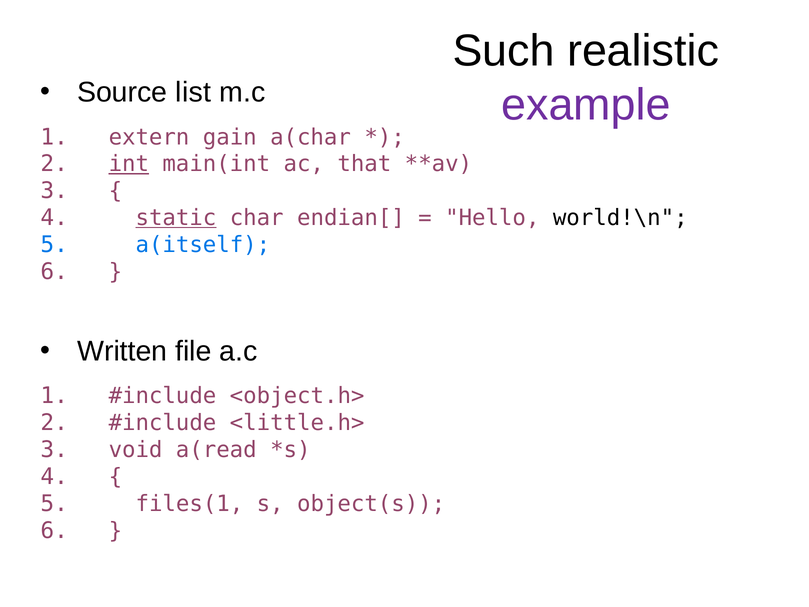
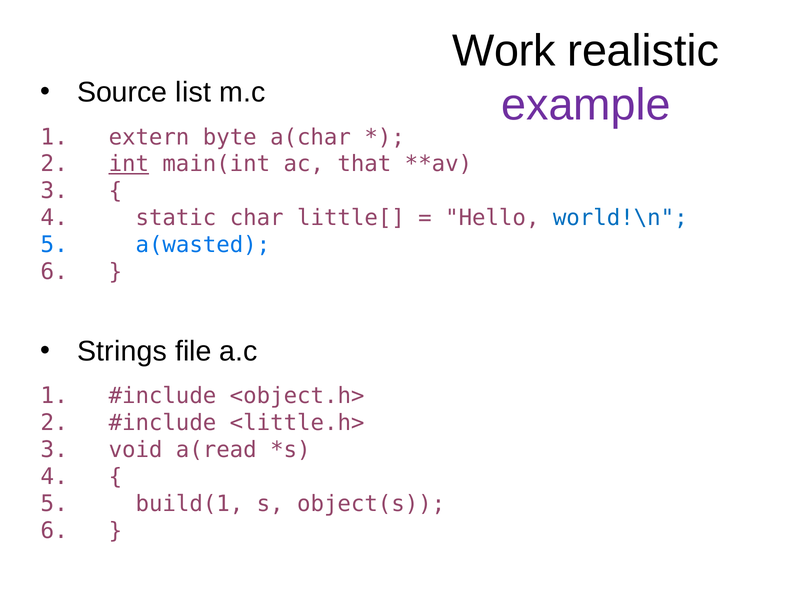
Such: Such -> Work (504, 51)
gain: gain -> byte (230, 137)
static underline: present -> none (176, 218)
endian[: endian[ -> little[ (351, 218)
world!\n colour: black -> blue (620, 218)
a(itself: a(itself -> a(wasted (203, 245)
Written: Written -> Strings (122, 351)
files(1: files(1 -> build(1 (189, 503)
